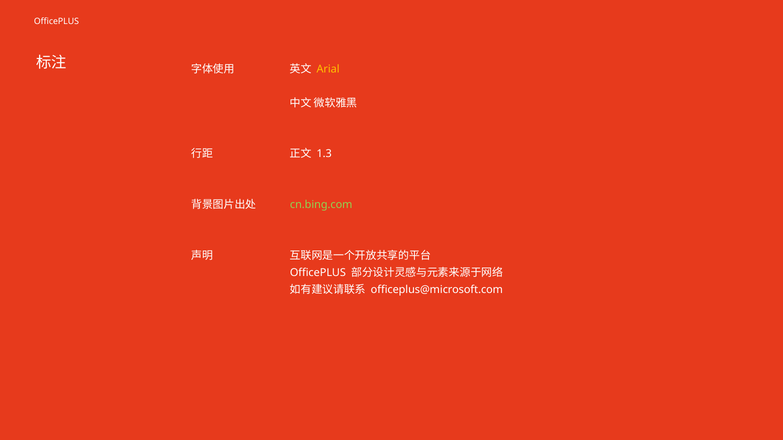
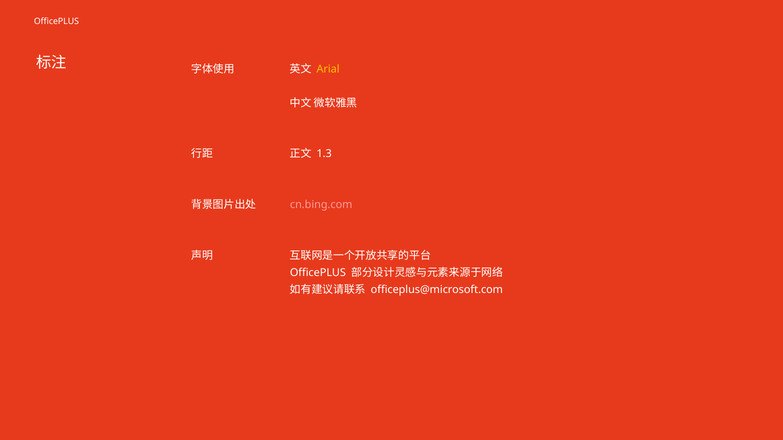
cn.bing.com colour: light green -> pink (321, 205)
